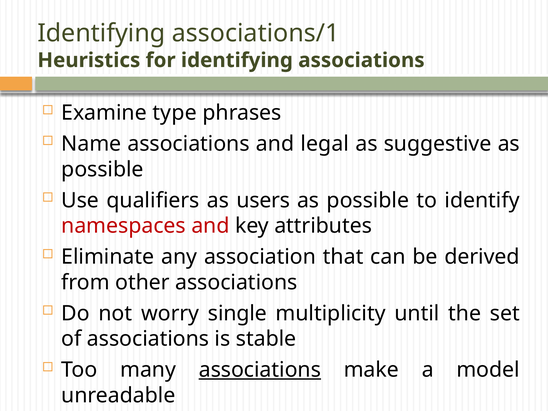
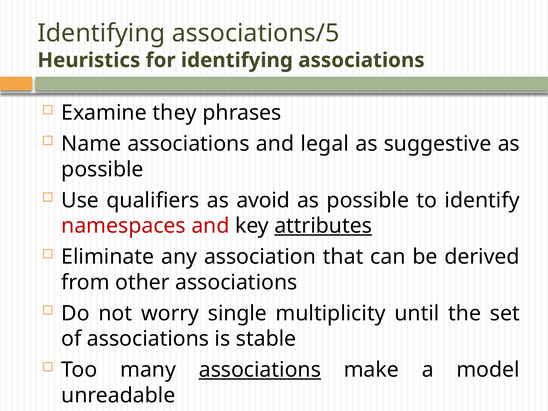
associations/1: associations/1 -> associations/5 (256, 33)
type: type -> they (175, 113)
users: users -> avoid (263, 200)
attributes underline: none -> present (323, 226)
